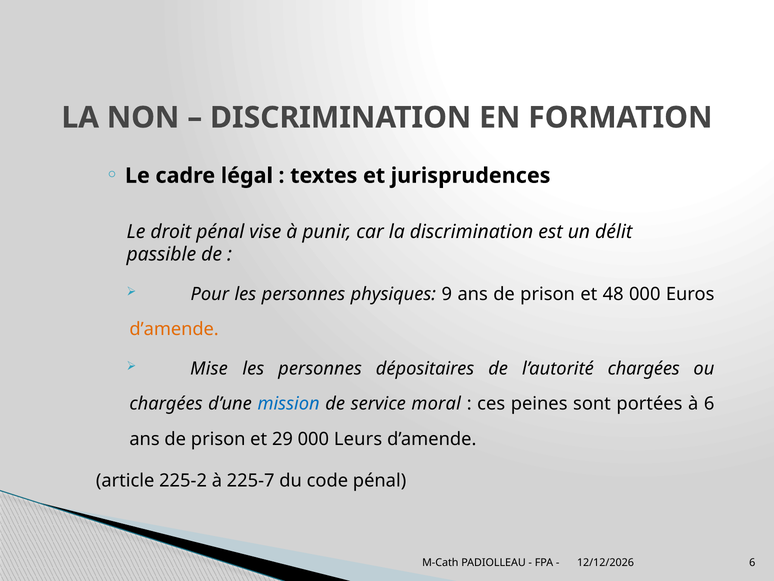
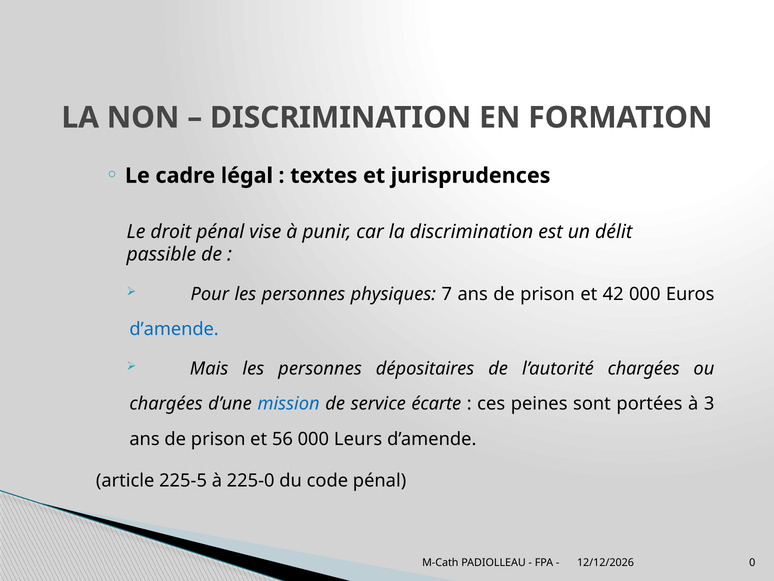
9: 9 -> 7 (447, 294)
48: 48 -> 42 (613, 294)
d’amende colour: orange -> blue (174, 329)
Mise: Mise -> Mais (209, 368)
moral: moral -> écarte (436, 404)
à 6: 6 -> 3 (709, 404)
29: 29 -> 56 (282, 439)
225-2: 225-2 -> 225-5 (183, 480)
225-7: 225-7 -> 225-0 (251, 480)
6: 6 -> 0 (752, 562)
